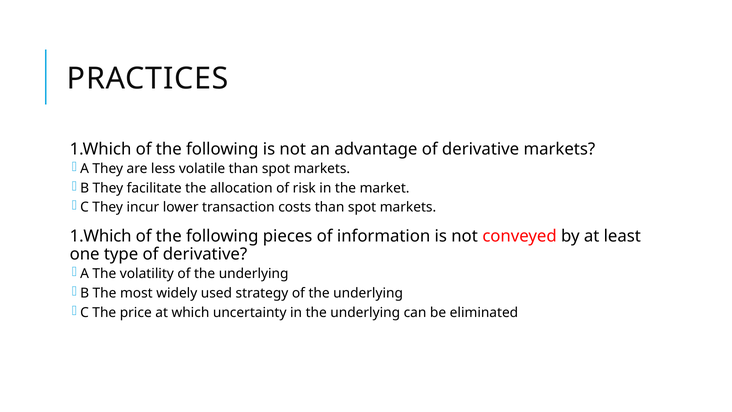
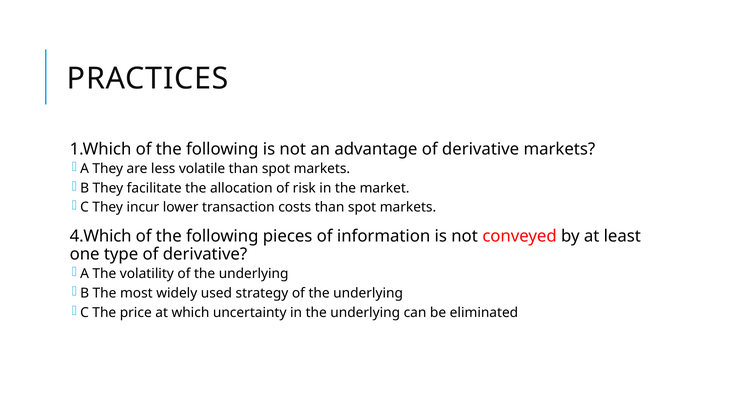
1.Which: 1.Which -> 4.Which (101, 236)
